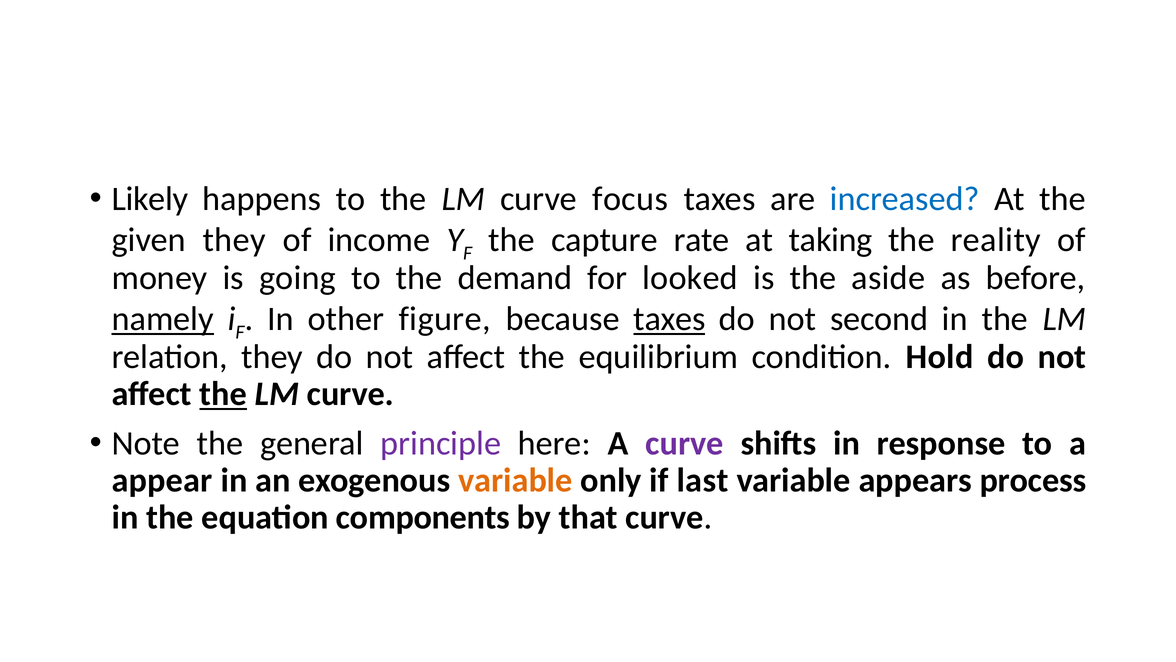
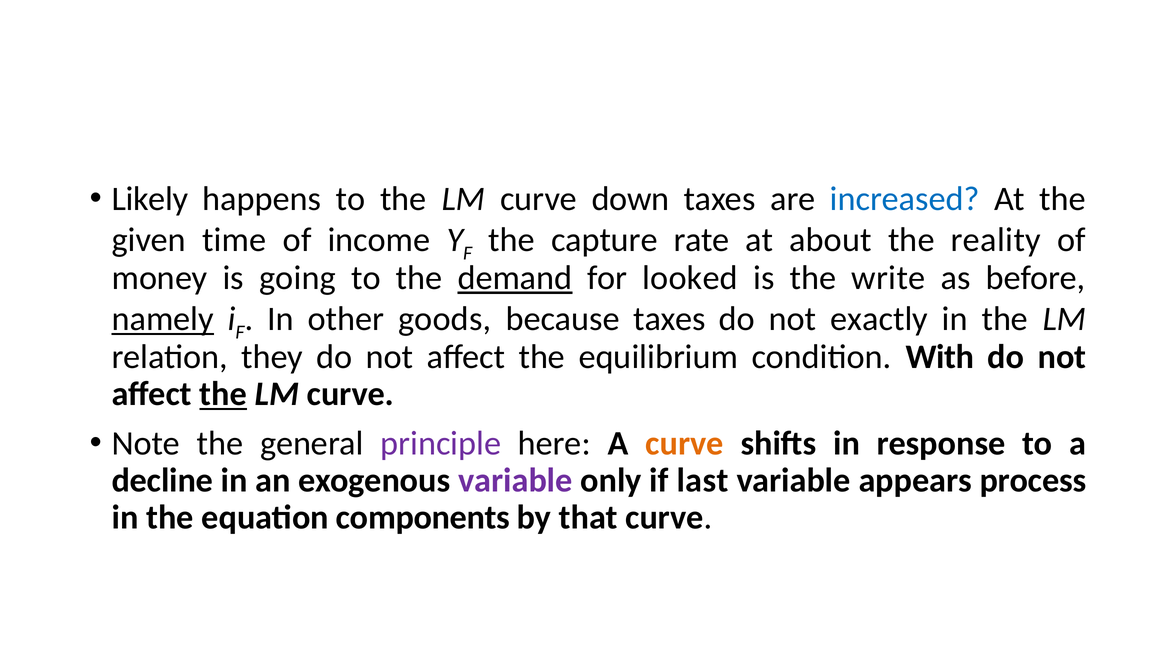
focus: focus -> down (630, 199)
given they: they -> time (234, 240)
taking: taking -> about (830, 240)
demand underline: none -> present (515, 278)
aside: aside -> write (888, 278)
figure: figure -> goods (445, 319)
taxes underline: present -> none (669, 319)
second: second -> exactly (879, 319)
Hold: Hold -> With (940, 357)
curve colour: purple -> orange (685, 443)
appear: appear -> decline (162, 480)
variable colour: orange -> purple (515, 480)
